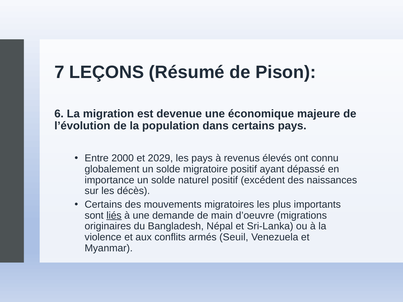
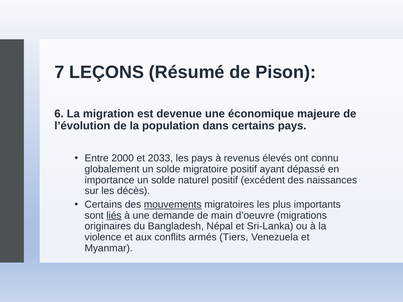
2029: 2029 -> 2033 (160, 158)
mouvements underline: none -> present (173, 205)
Seuil: Seuil -> Tiers (234, 237)
